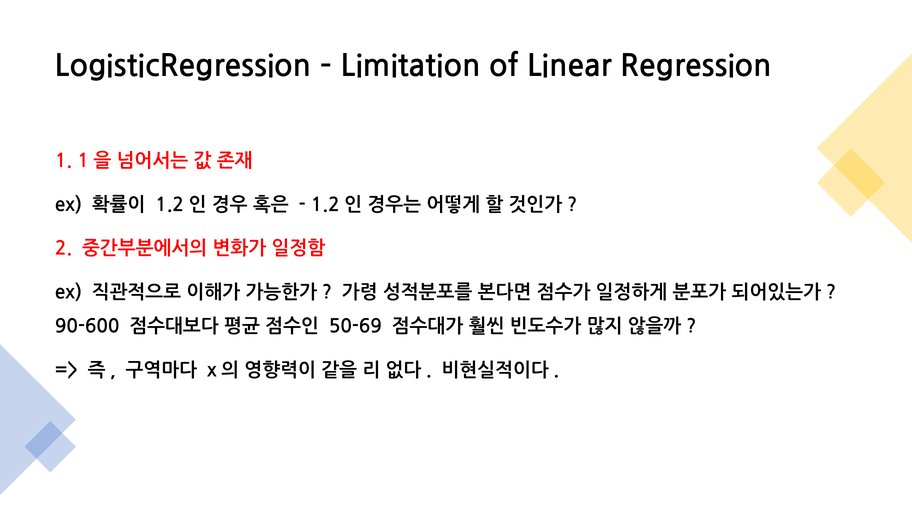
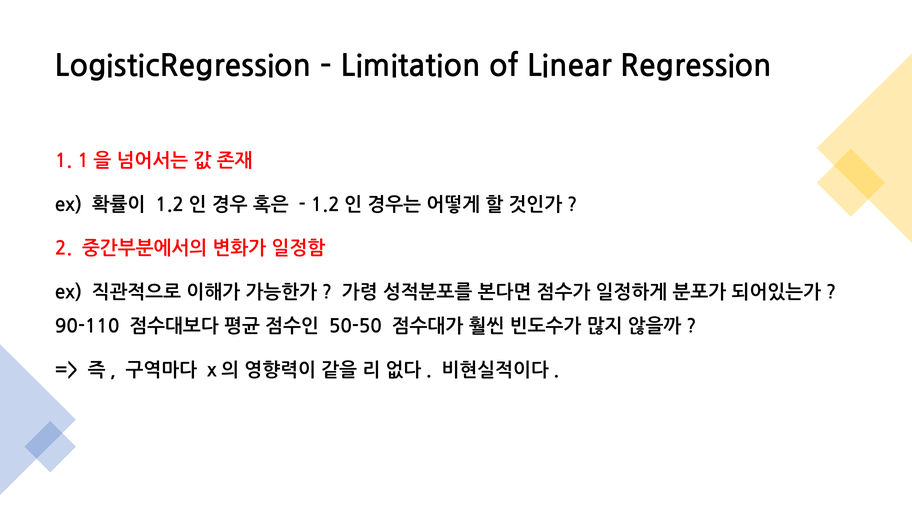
90-600: 90-600 -> 90-110 (87, 327)
50-69: 50-69 -> 50-50 (355, 327)
